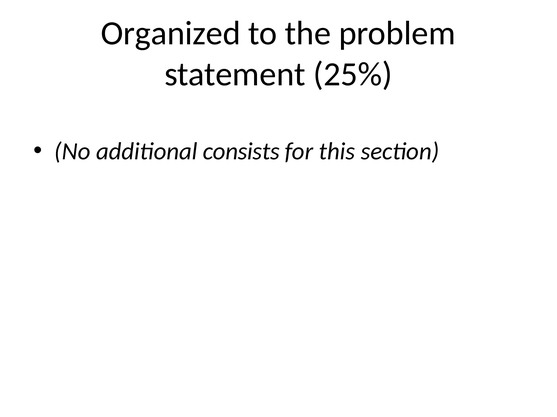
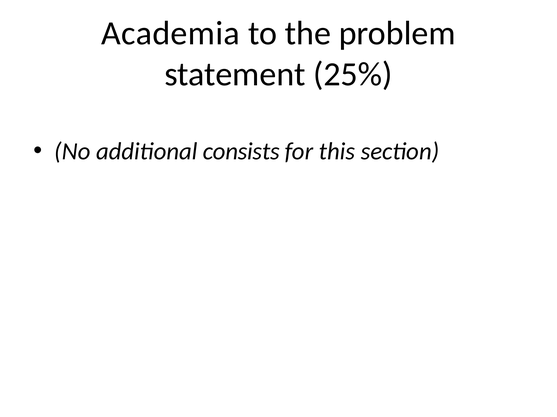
Organized: Organized -> Academia (170, 34)
